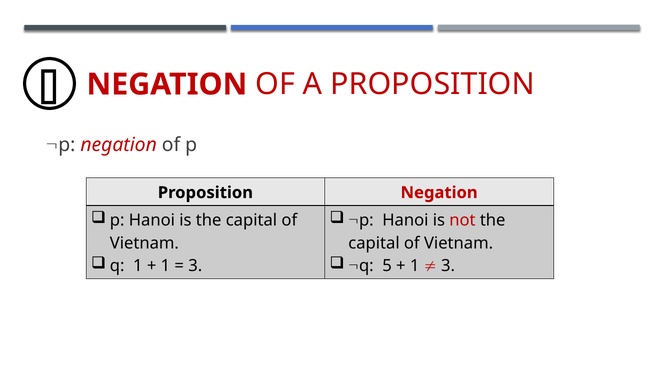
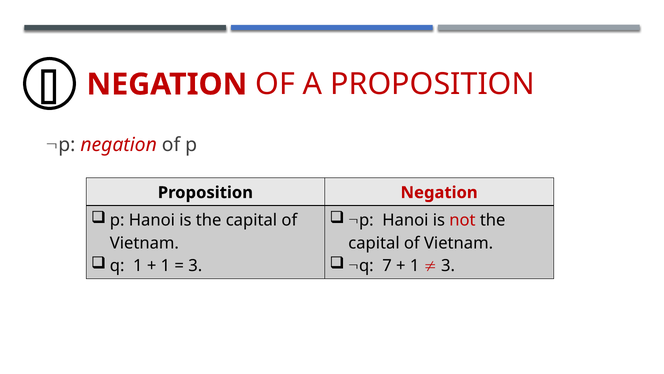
5: 5 -> 7 (387, 265)
